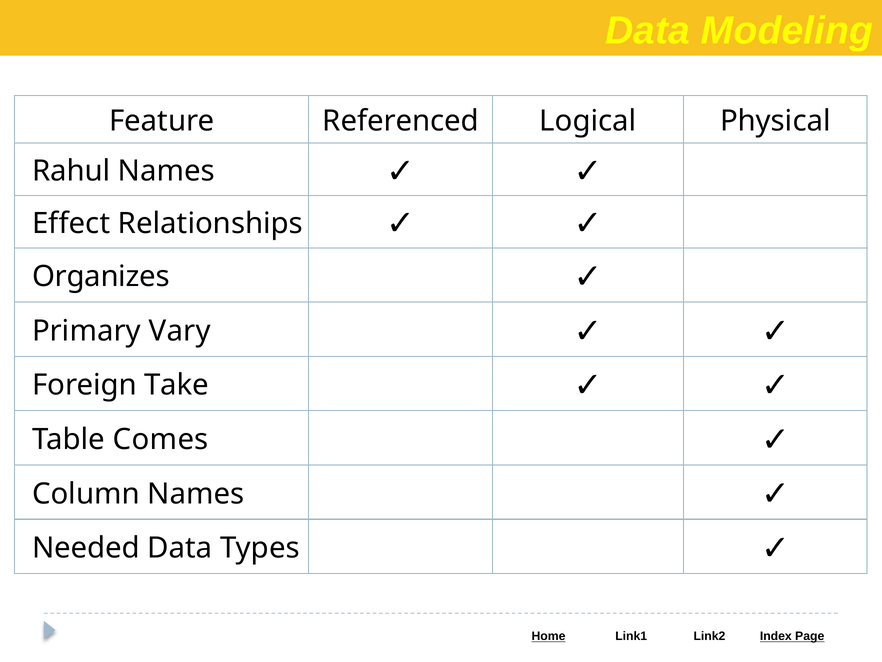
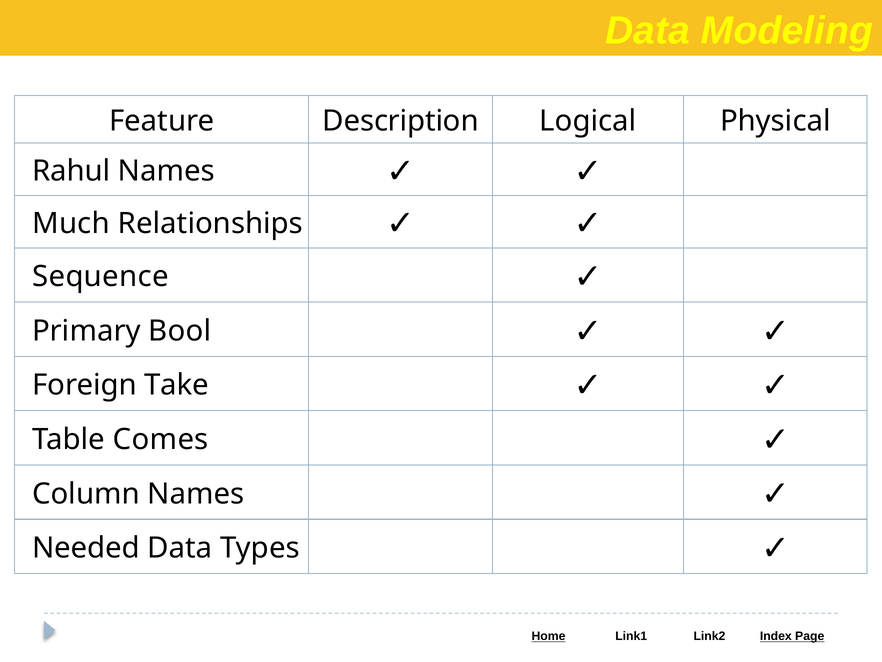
Referenced: Referenced -> Description (401, 121)
Effect: Effect -> Much (71, 223)
Organizes: Organizes -> Sequence (101, 276)
Vary: Vary -> Bool (180, 331)
